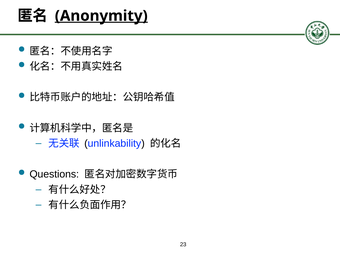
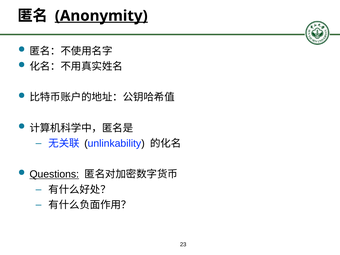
Questions underline: none -> present (54, 174)
